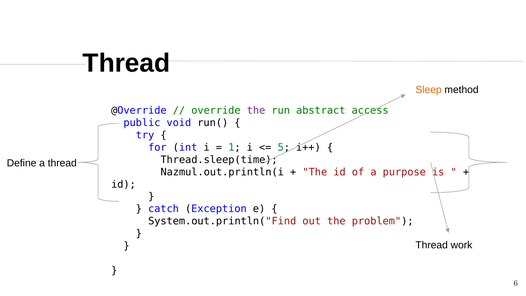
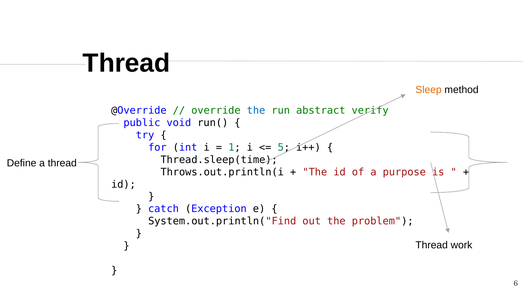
the colour: purple -> blue (256, 111)
access: access -> verify (370, 111)
Nazmul.out.println(i: Nazmul.out.println(i -> Throws.out.println(i (222, 172)
